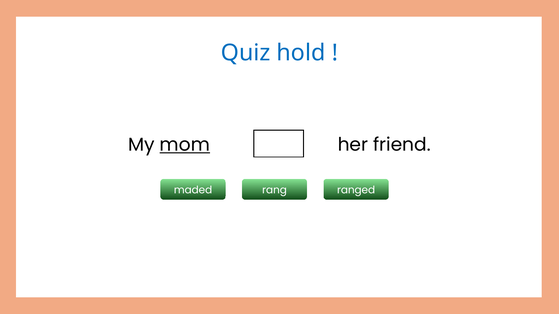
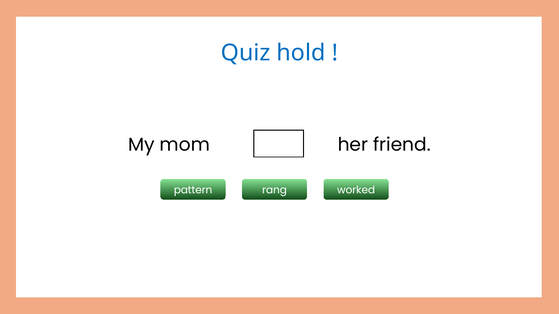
mom underline: present -> none (185, 145)
maded: maded -> pattern (193, 190)
ranged: ranged -> worked (356, 190)
